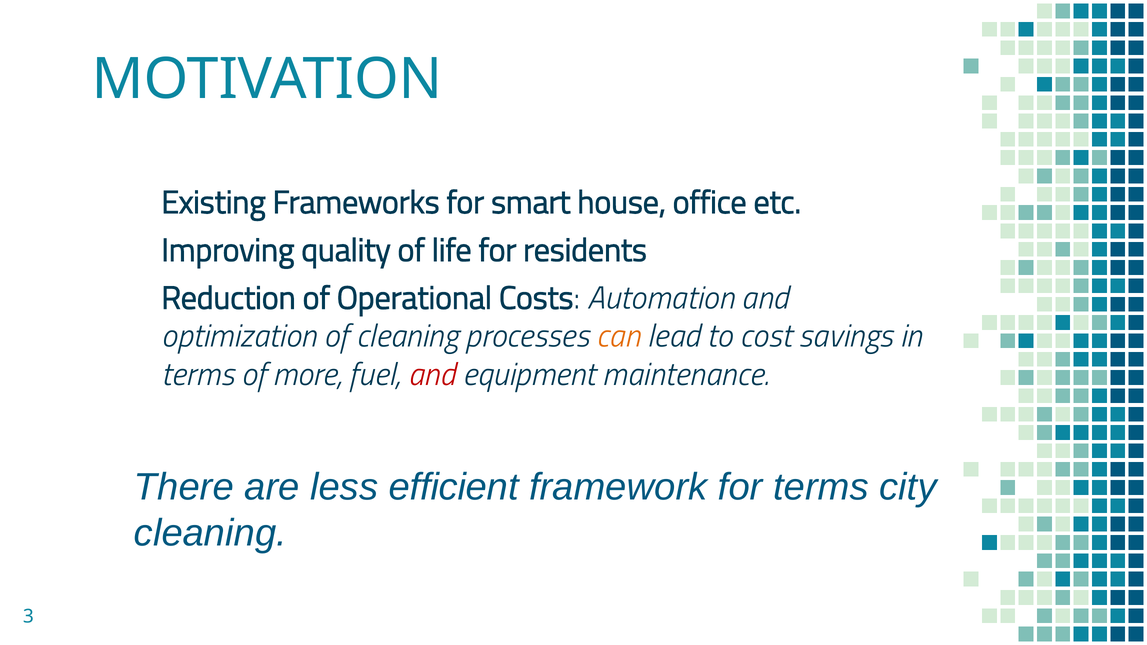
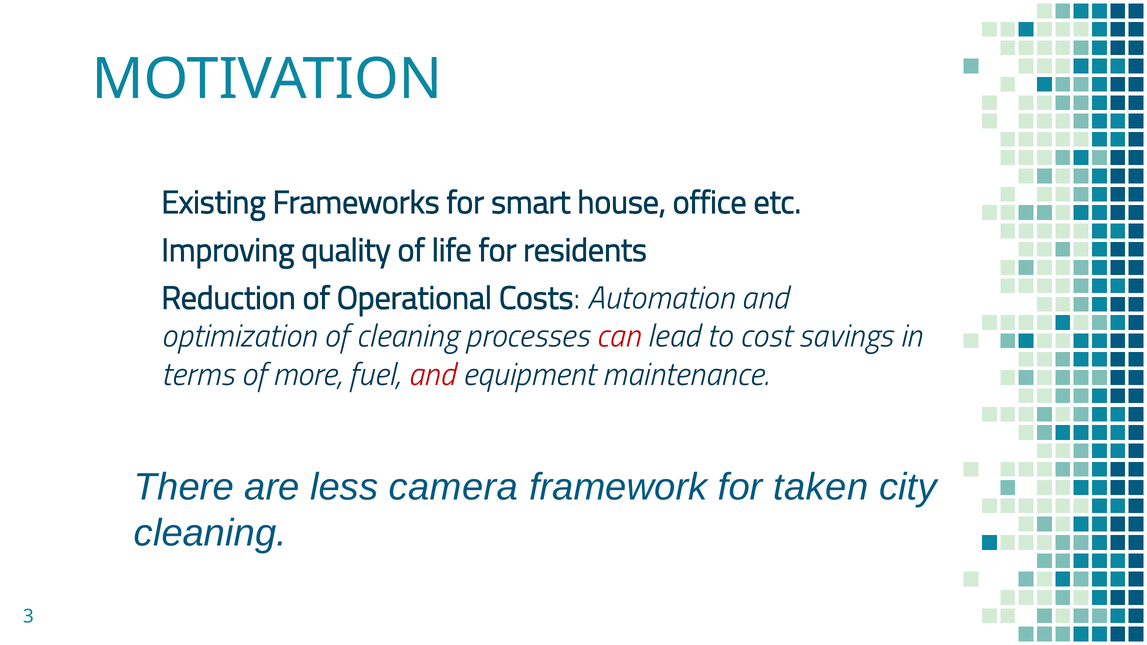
can colour: orange -> red (618, 337)
efficient: efficient -> camera (453, 487)
for terms: terms -> taken (821, 487)
